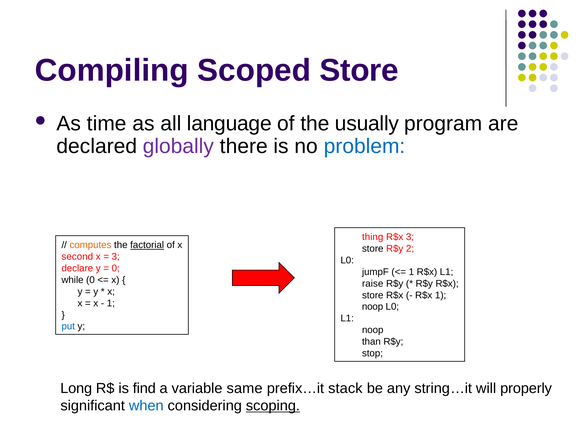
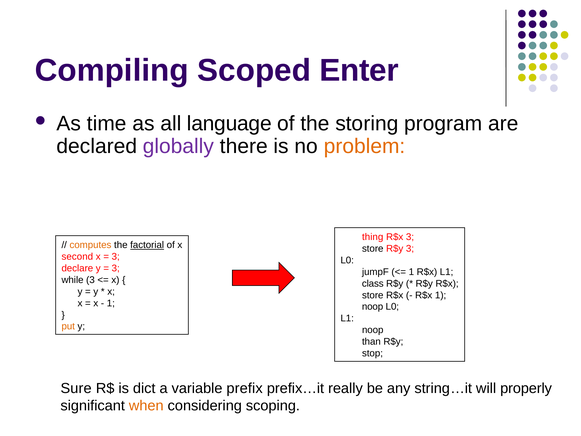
Scoped Store: Store -> Enter (359, 70)
usually: usually -> storing (367, 123)
problem colour: blue -> orange (365, 146)
R$y 2: 2 -> 3 (410, 248)
0: 0 -> 3 (116, 268)
while 0: 0 -> 3 (90, 280)
raise: raise -> class (373, 283)
put colour: blue -> orange (68, 326)
Long: Long -> Sure (76, 388)
find: find -> dict (144, 388)
same: same -> prefix (245, 388)
stack: stack -> really (345, 388)
when colour: blue -> orange (146, 406)
scoping underline: present -> none (273, 406)
